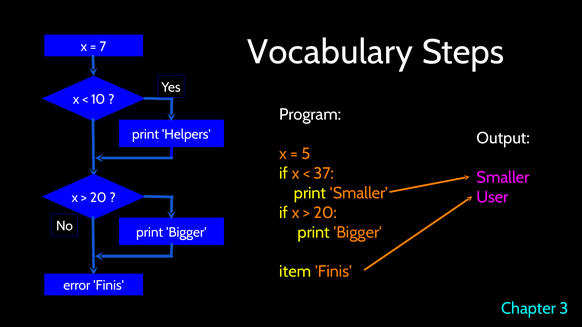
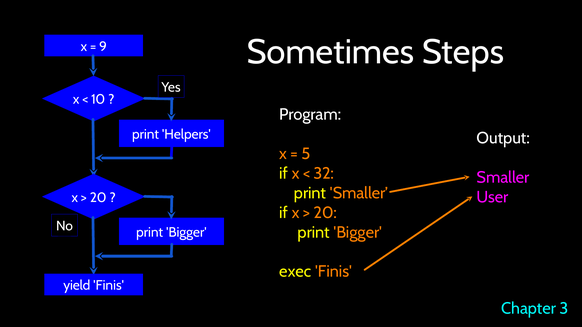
Vocabulary: Vocabulary -> Sometimes (330, 52)
7: 7 -> 9 (103, 47)
37: 37 -> 32 (324, 174)
item: item -> exec (295, 272)
error: error -> yield (77, 286)
